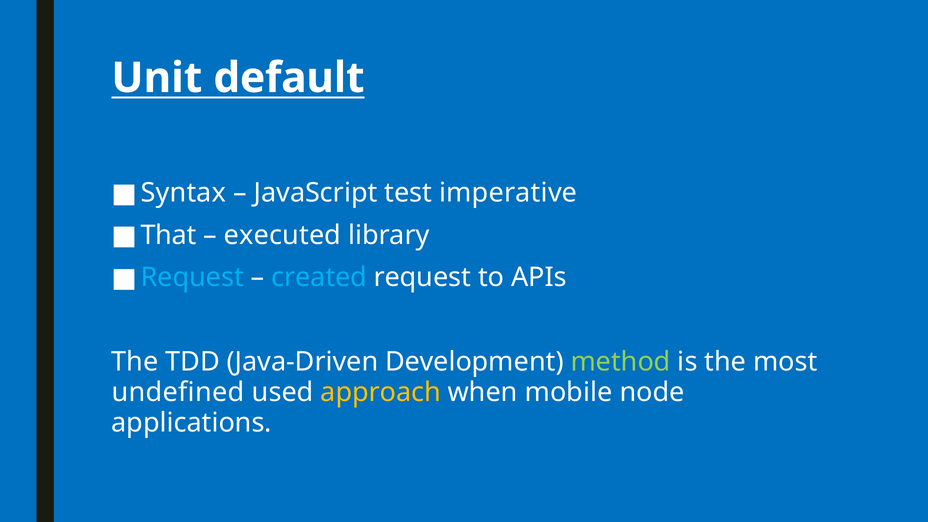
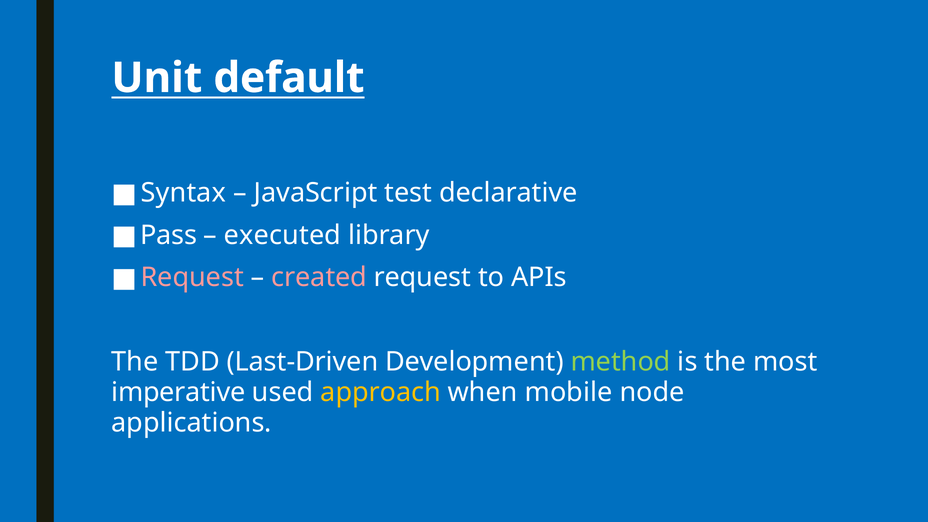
imperative: imperative -> declarative (508, 193)
That: That -> Pass (169, 235)
Request colour: light blue -> pink (192, 277)
created colour: light blue -> pink (319, 277)
Java-Driven: Java-Driven -> Last-Driven (303, 362)
undefined: undefined -> imperative (178, 392)
